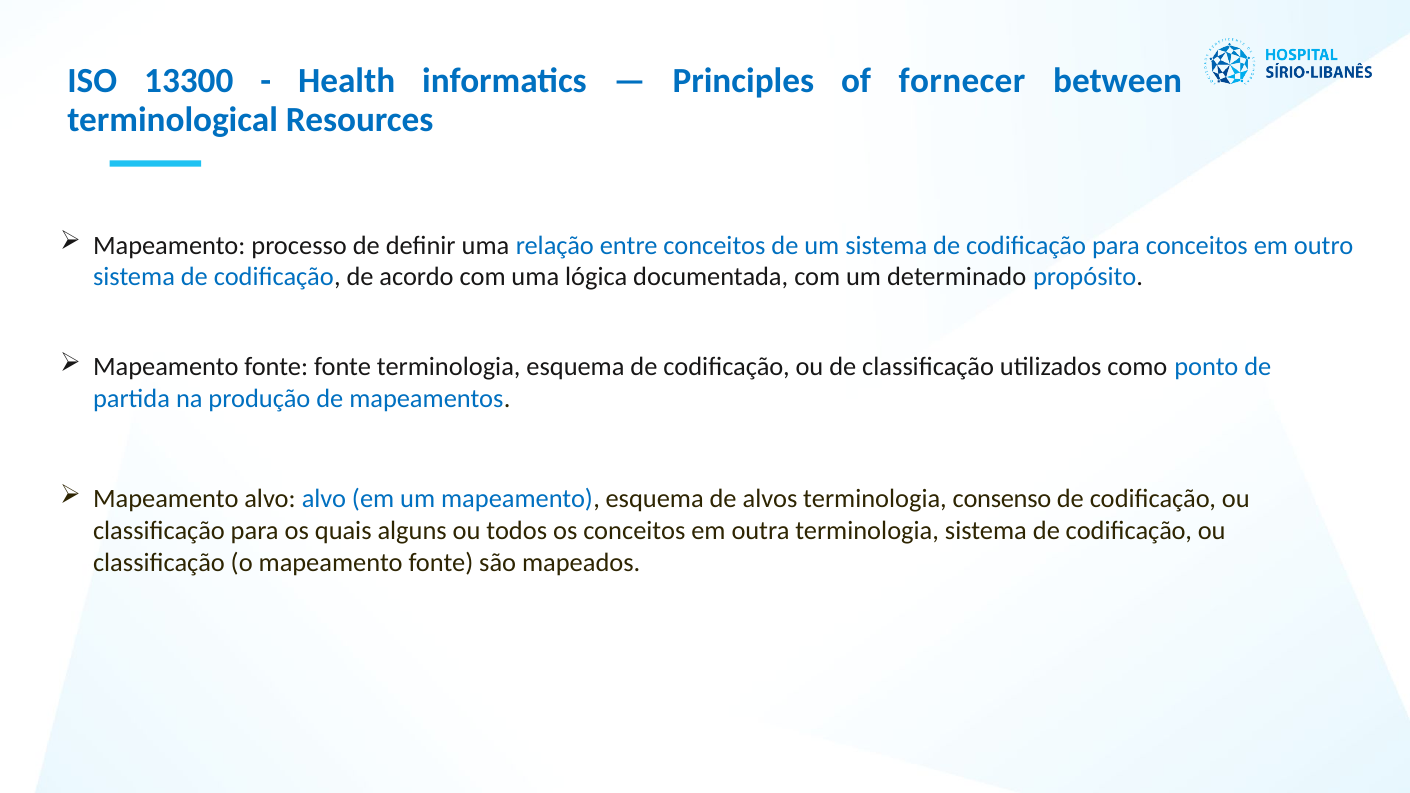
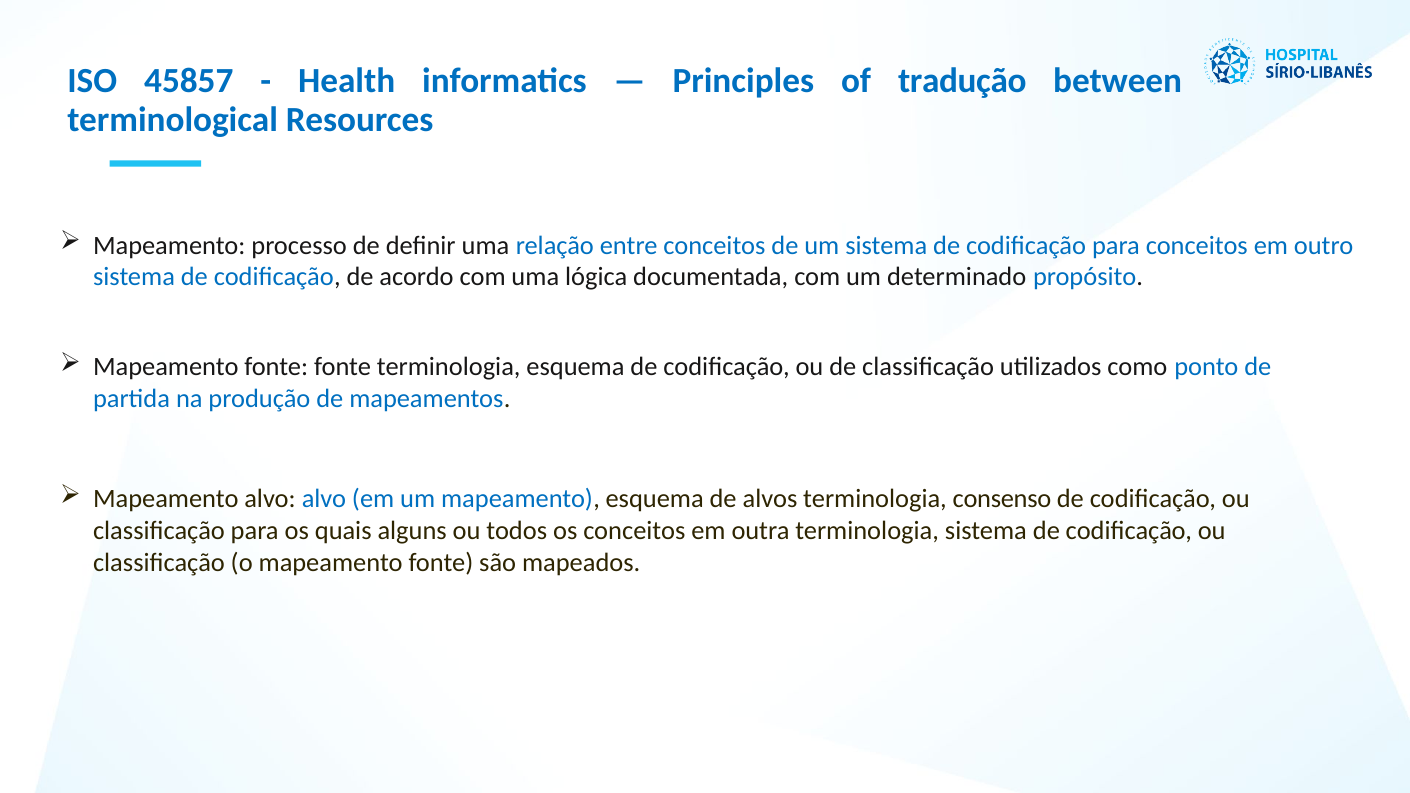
13300: 13300 -> 45857 (189, 81)
fornecer: fornecer -> tradução (962, 81)
